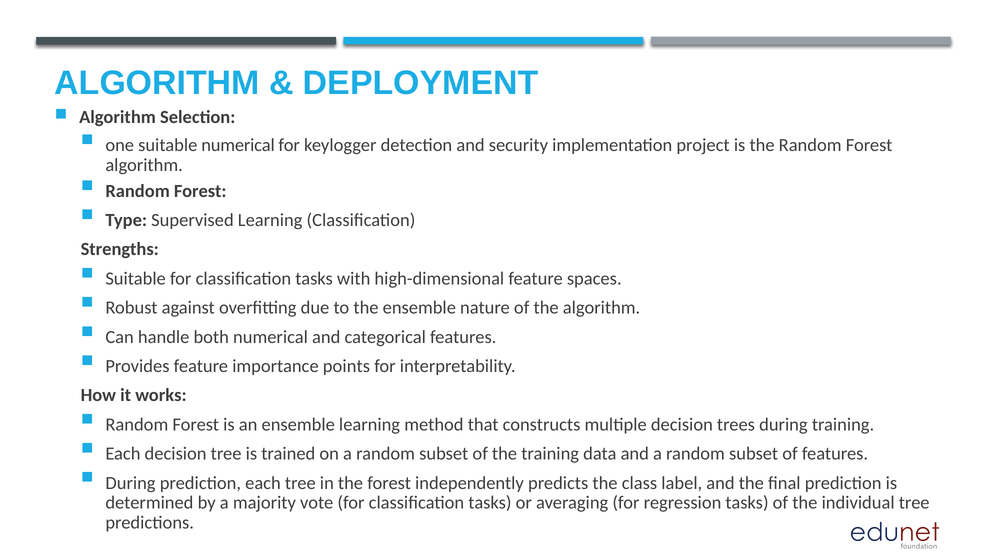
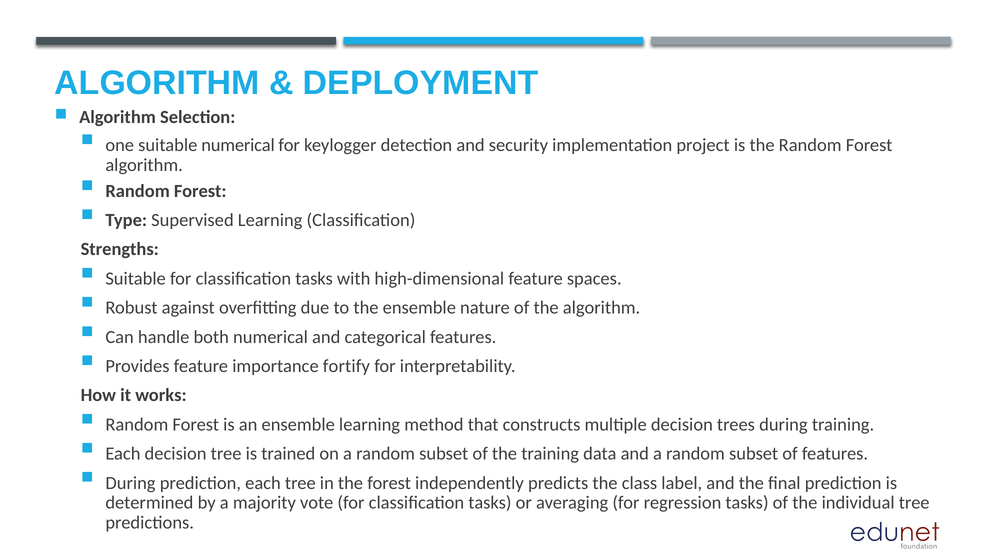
points: points -> fortify (346, 366)
